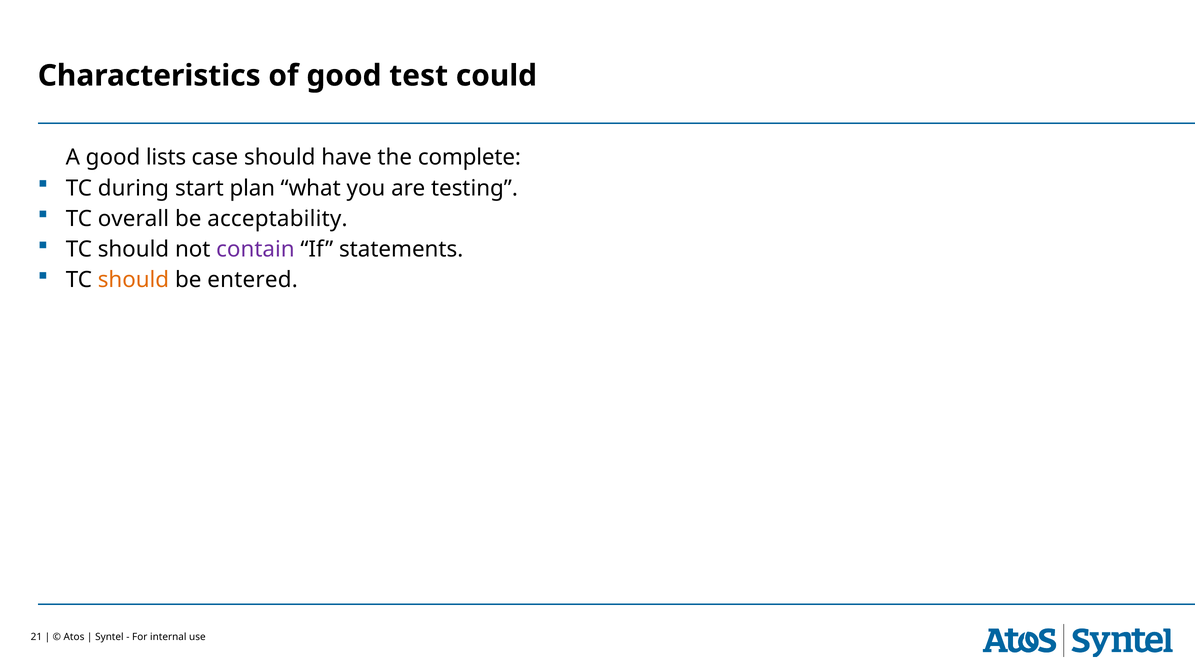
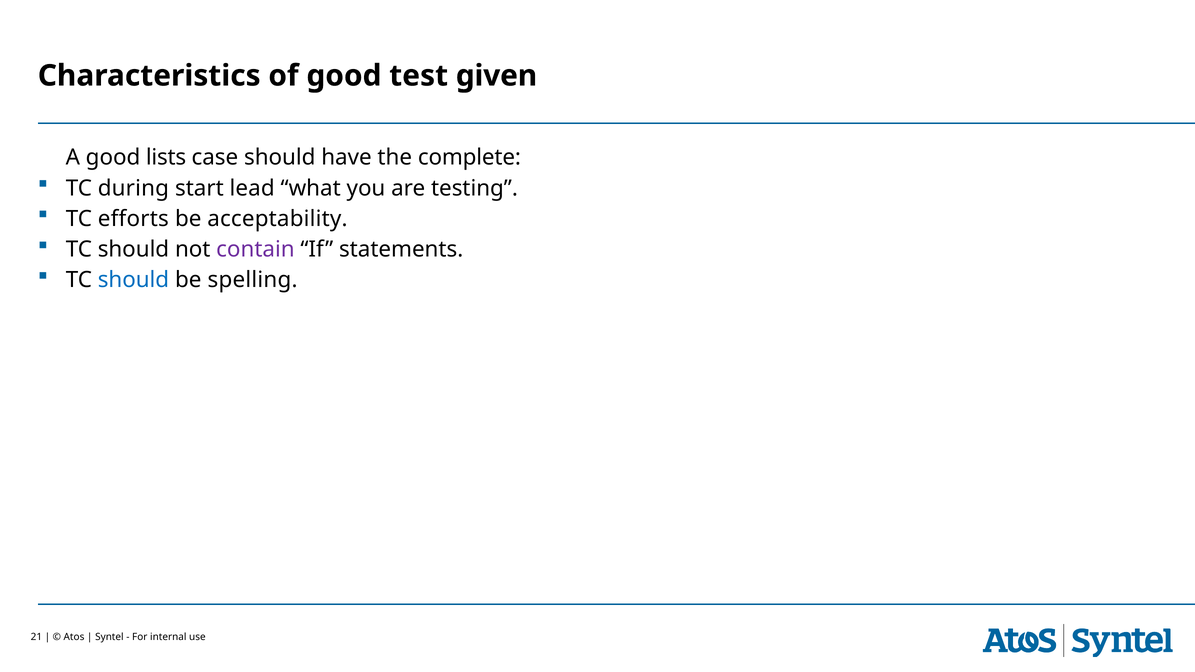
could: could -> given (496, 76)
plan: plan -> lead (252, 188)
overall: overall -> efforts (133, 219)
should colour: orange -> blue (133, 280)
entered: entered -> spelling (253, 280)
